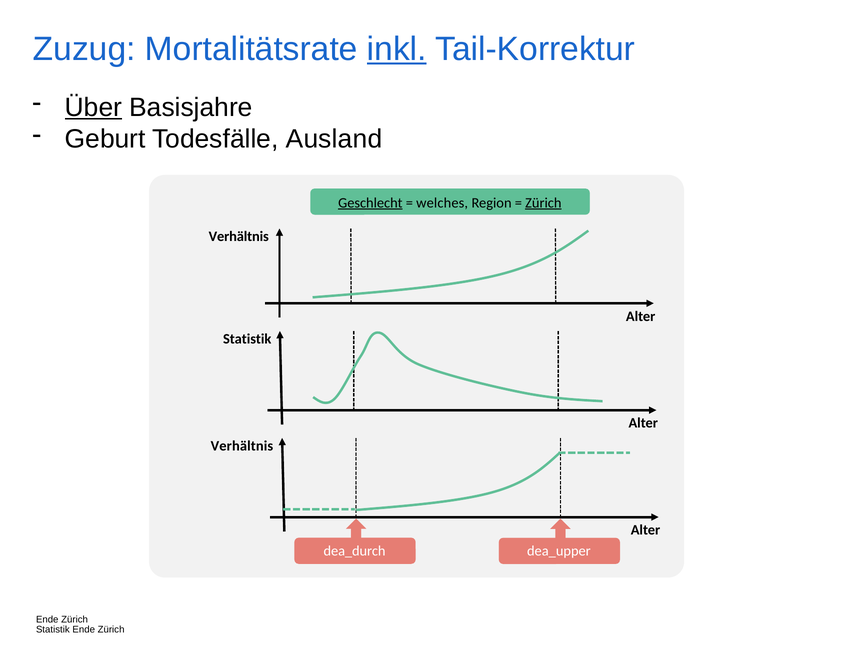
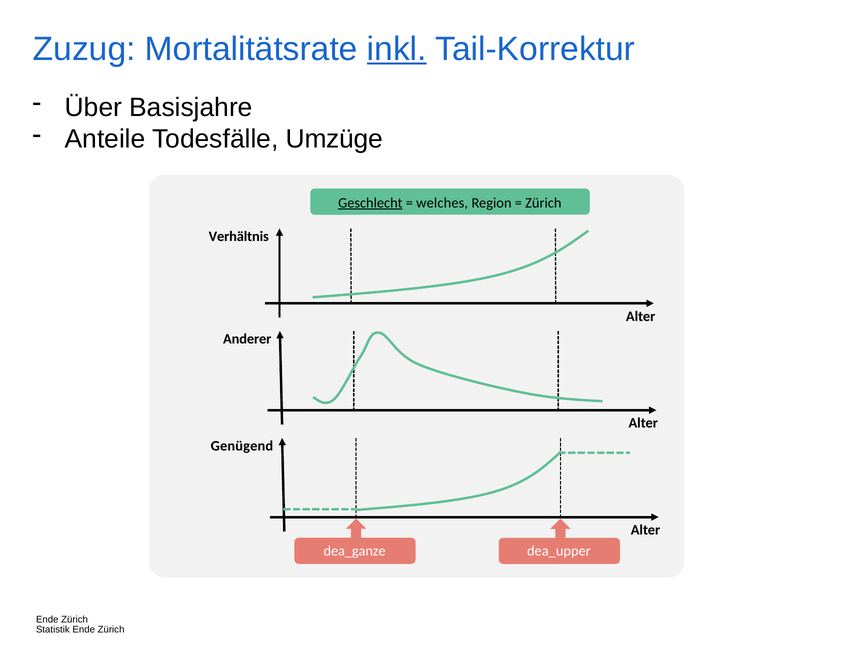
Über underline: present -> none (93, 107)
Geburt: Geburt -> Anteile (105, 139)
Ausland: Ausland -> Umzüge (334, 139)
Zürich underline: present -> none (543, 203)
Statistik: Statistik -> Anderer (247, 339)
Verhältnis: Verhältnis -> Genügend (242, 445)
dea_durch: dea_durch -> dea_ganze (355, 551)
